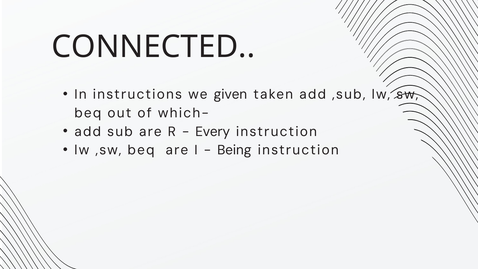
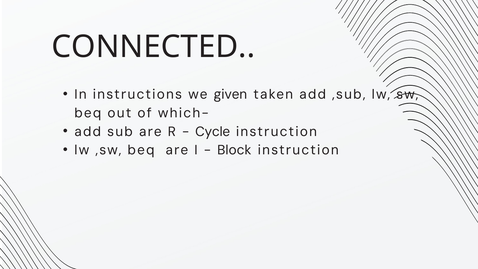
Every: Every -> Cycle (213, 132)
Being: Being -> Block (234, 150)
